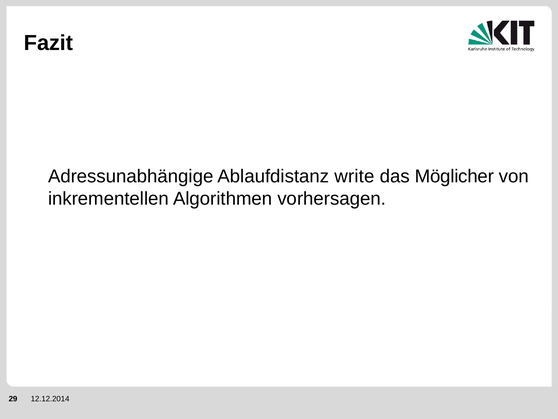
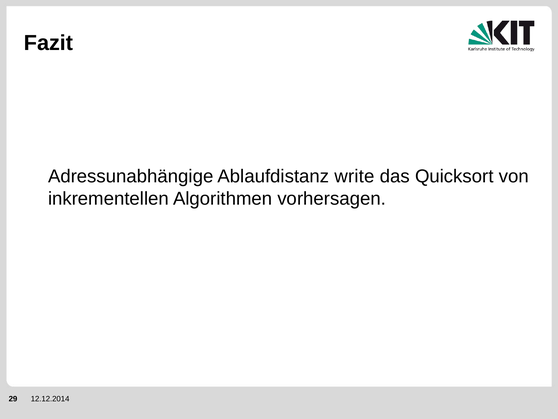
Möglicher: Möglicher -> Quicksort (454, 176)
